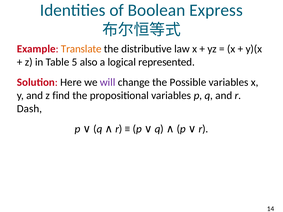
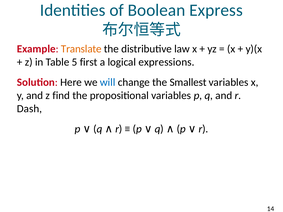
also: also -> first (89, 62)
represented: represented -> expressions (166, 62)
will colour: purple -> blue (108, 82)
Possible: Possible -> Smallest (188, 82)
